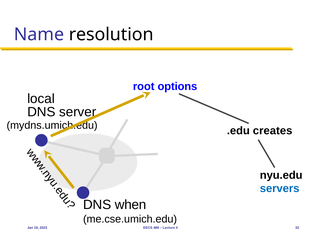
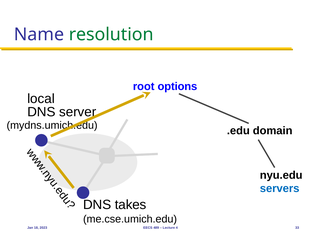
resolution colour: black -> green (111, 34)
creates: creates -> domain (273, 131)
when: when -> takes (131, 204)
